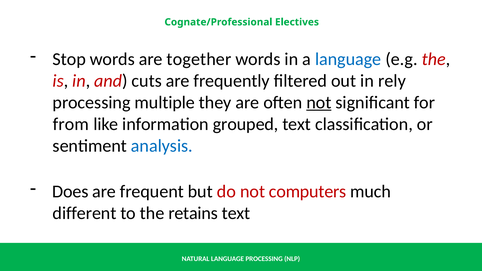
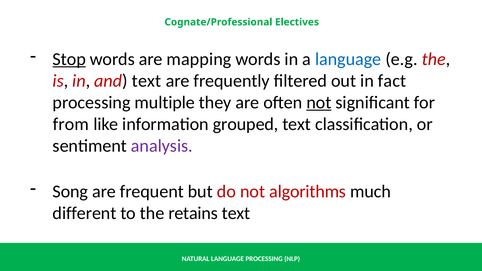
Stop underline: none -> present (69, 59)
together: together -> mapping (199, 59)
and cuts: cuts -> text (147, 81)
rely: rely -> fact (392, 81)
analysis colour: blue -> purple (162, 146)
Does: Does -> Song (70, 192)
computers: computers -> algorithms (308, 192)
